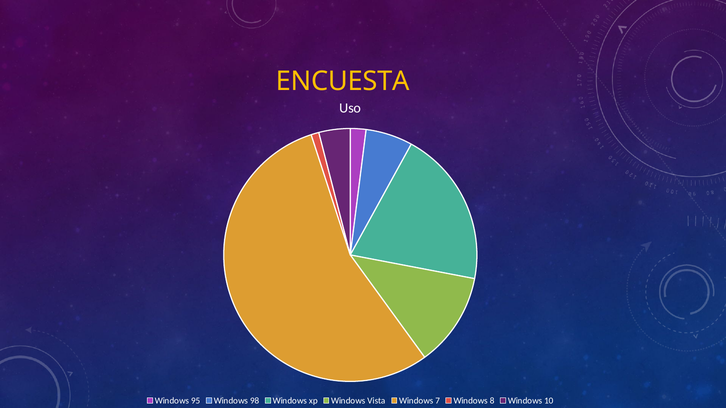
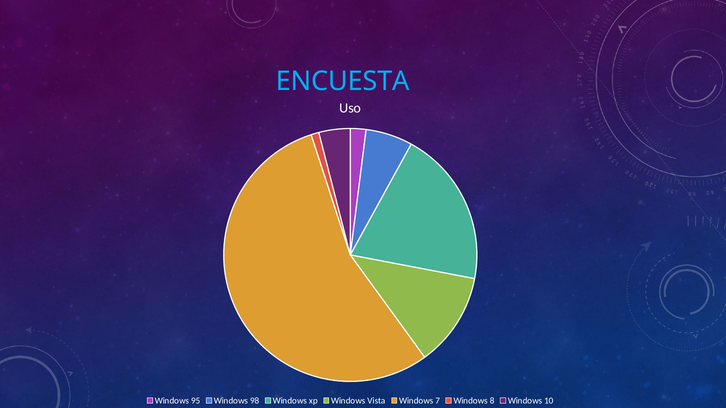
ENCUESTA colour: yellow -> light blue (343, 82)
